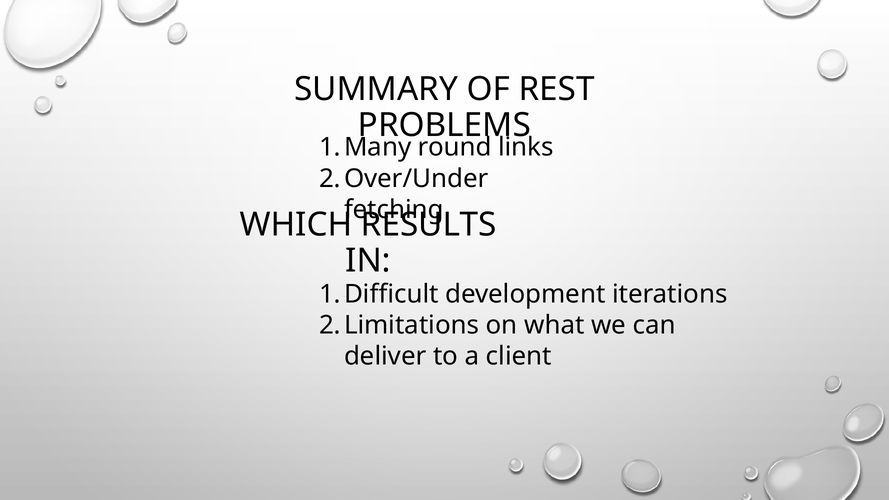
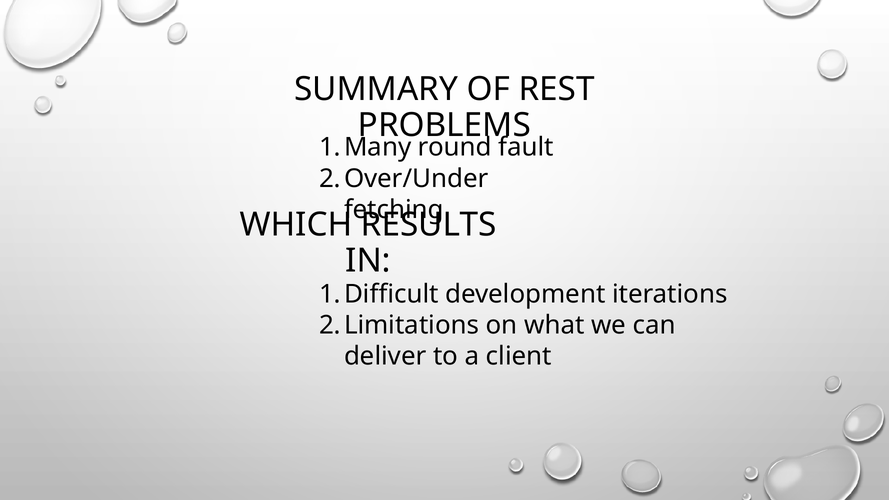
links: links -> fault (526, 147)
